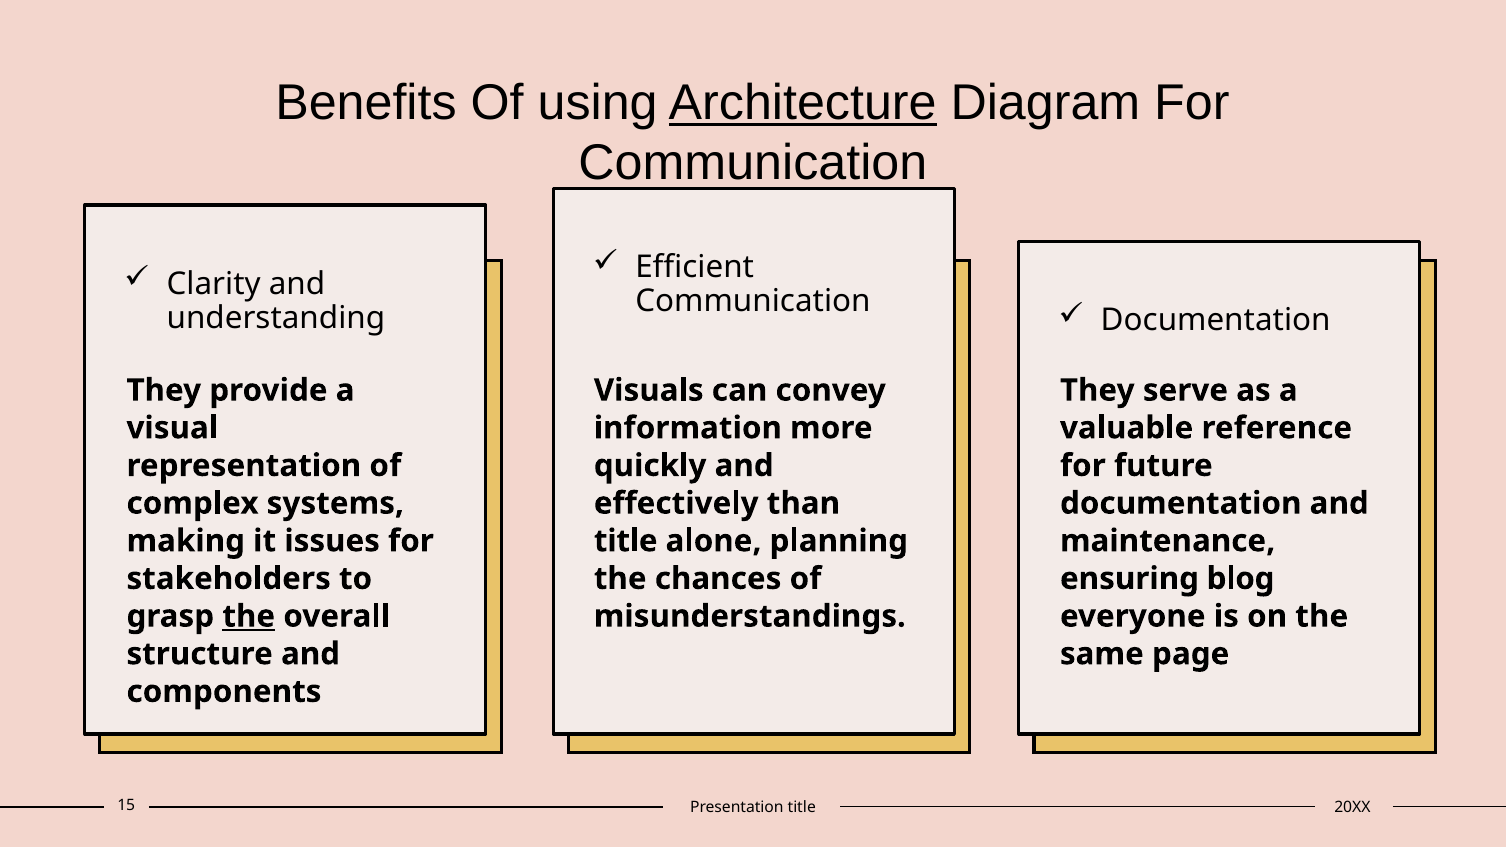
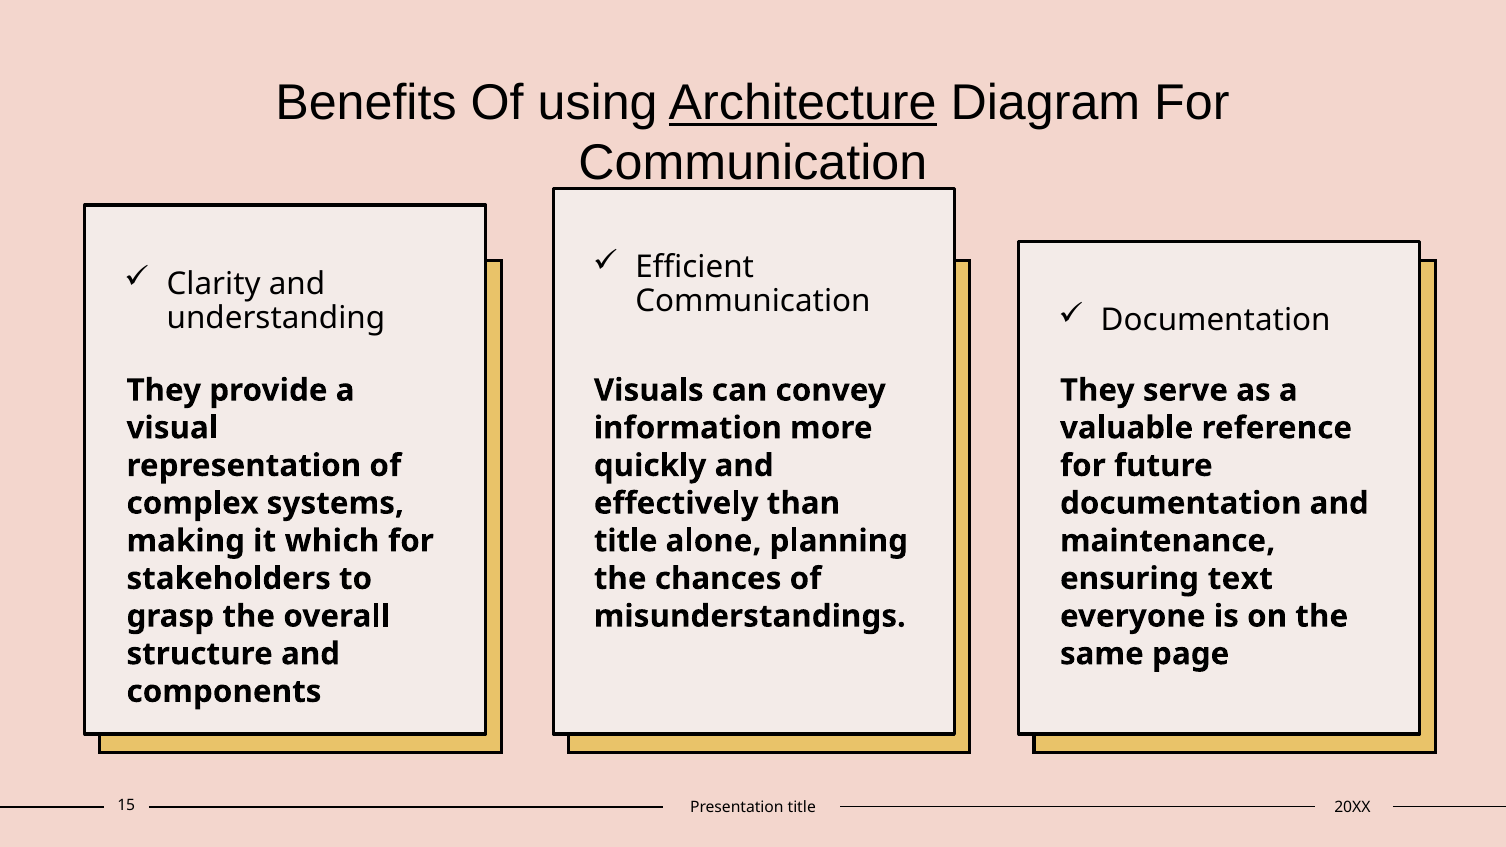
issues: issues -> which (332, 541)
blog: blog -> text (1240, 579)
the underline: present -> none (249, 616)
